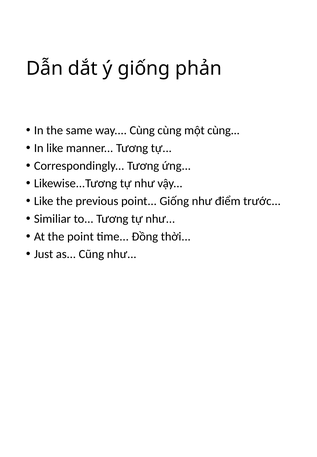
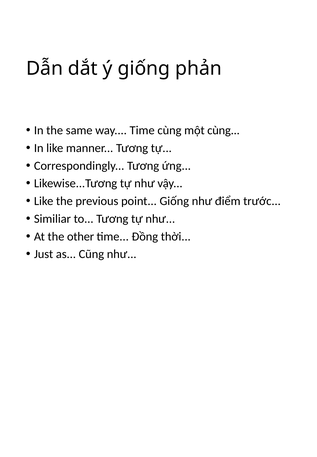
way Cùng: Cùng -> Time (142, 131)
the point: point -> other (81, 237)
